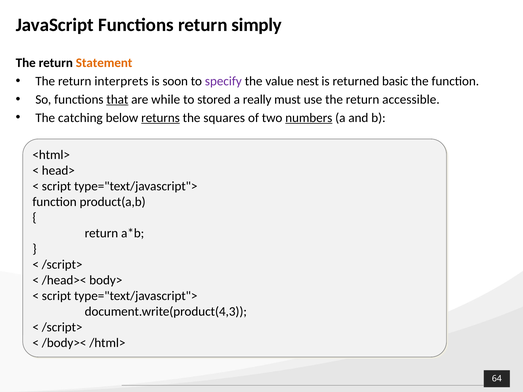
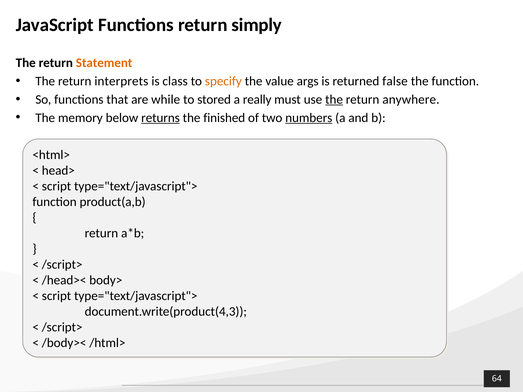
soon: soon -> class (175, 81)
specify colour: purple -> orange (223, 81)
nest: nest -> args (308, 81)
basic: basic -> false (395, 81)
that underline: present -> none (117, 99)
the underline: none -> present (334, 99)
accessible: accessible -> anywhere (411, 99)
catching: catching -> memory (80, 118)
squares: squares -> finished (224, 118)
